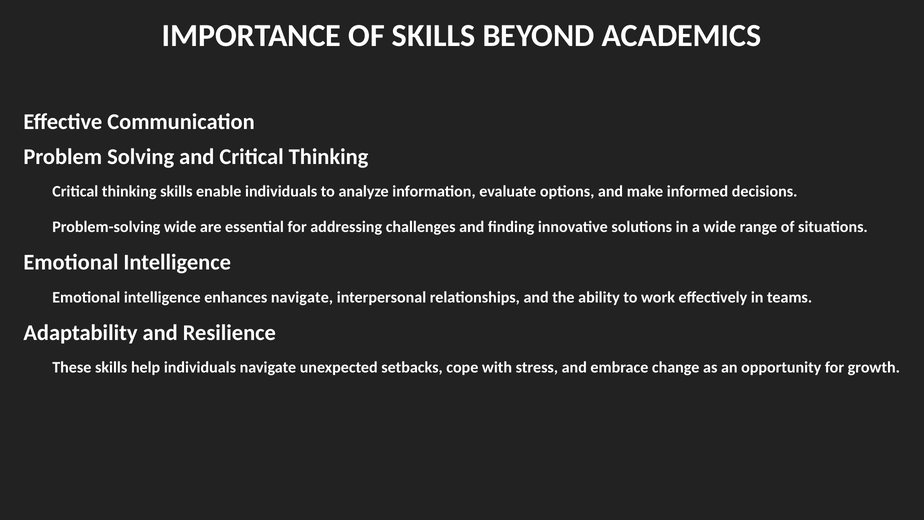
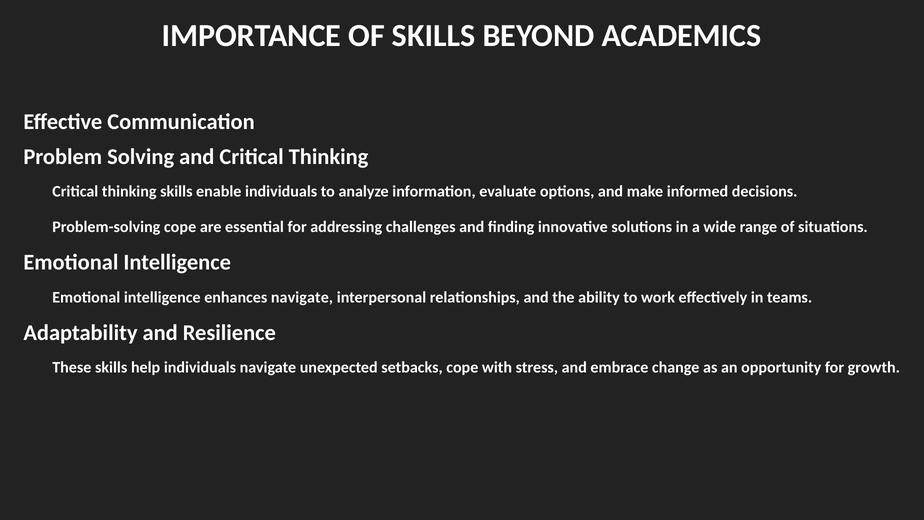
Problem-solving wide: wide -> cope (180, 227)
